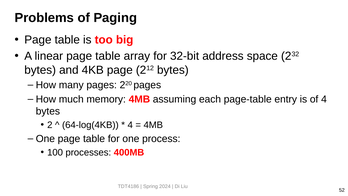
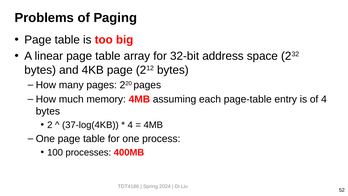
64-log(4KB: 64-log(4KB -> 37-log(4KB (90, 125)
